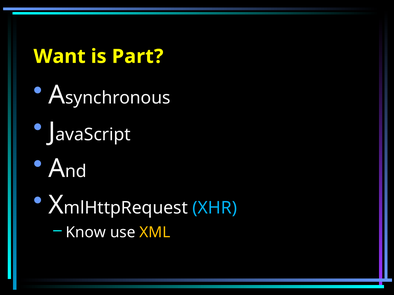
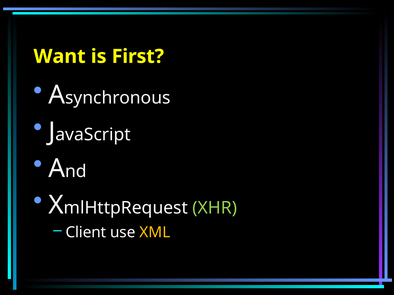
Part: Part -> First (138, 57)
XHR colour: light blue -> light green (215, 208)
Know: Know -> Client (86, 233)
